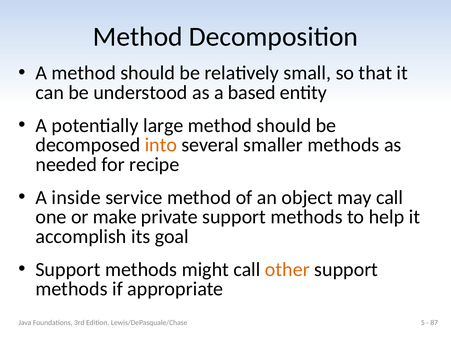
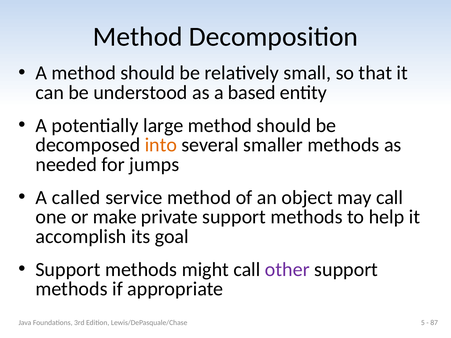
recipe: recipe -> jumps (154, 165)
inside: inside -> called (76, 198)
other colour: orange -> purple (287, 270)
